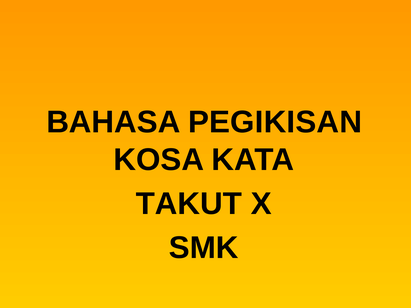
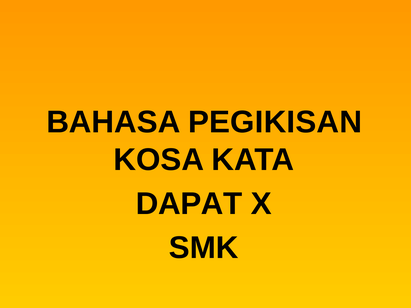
TAKUT: TAKUT -> DAPAT (189, 204)
